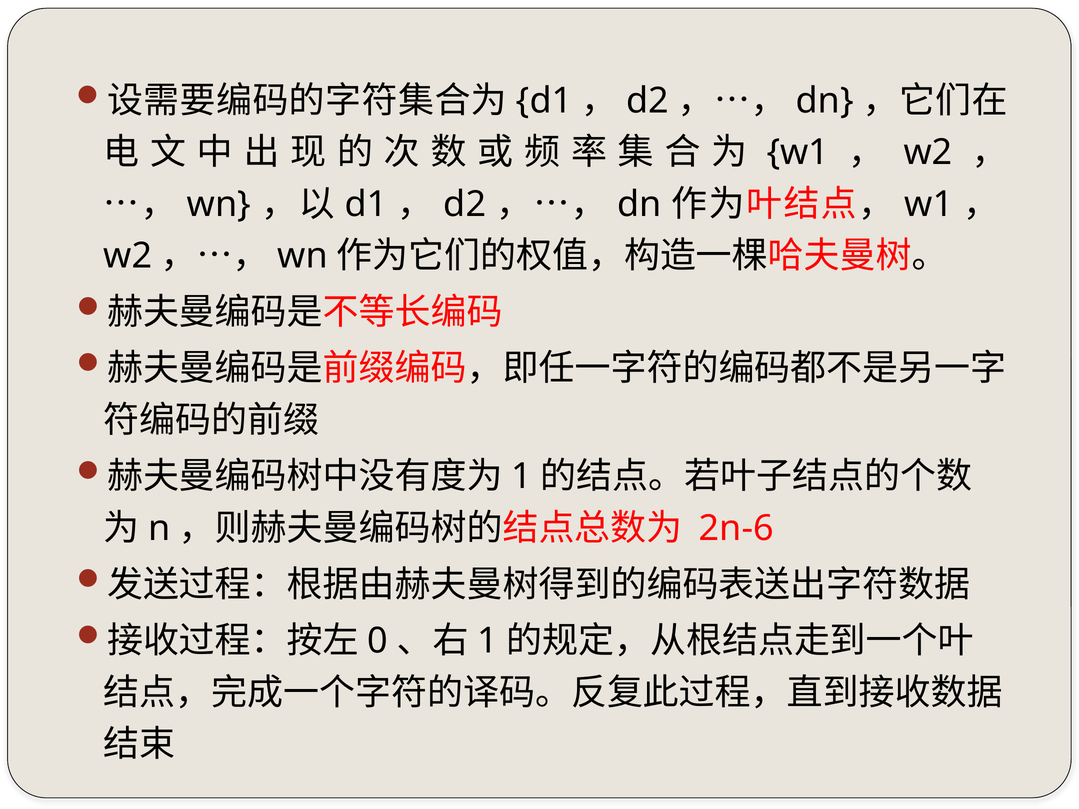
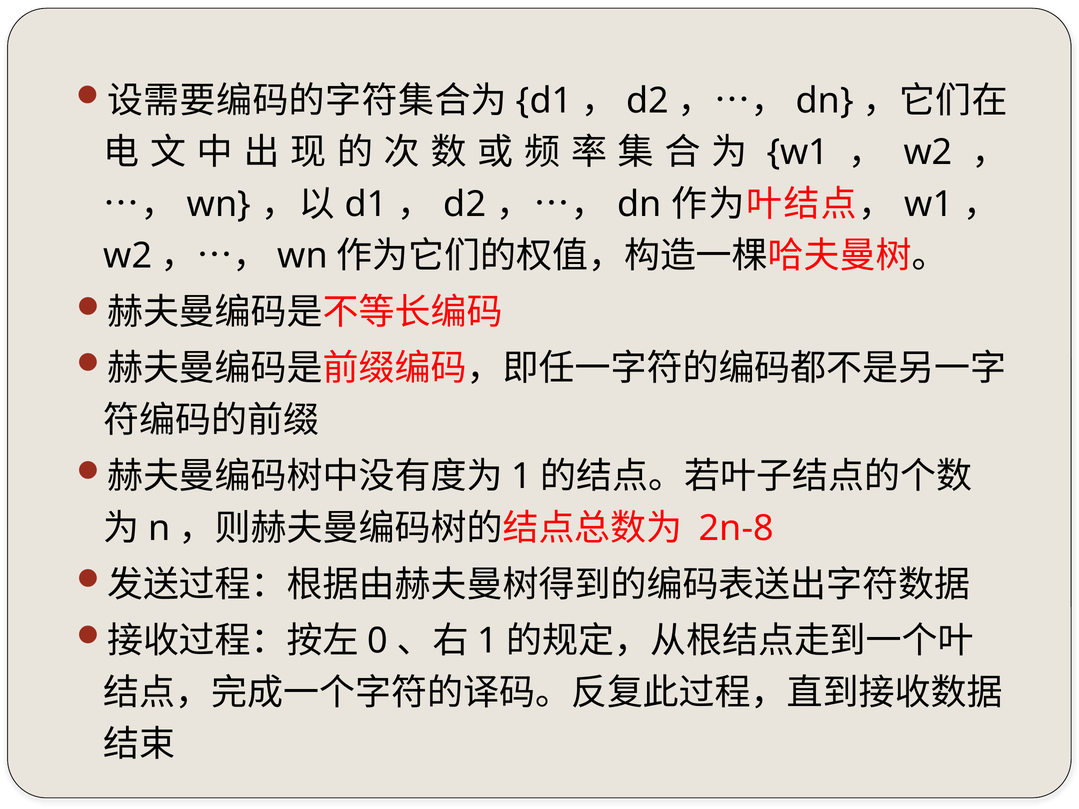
2n-6: 2n-6 -> 2n-8 (736, 529)
